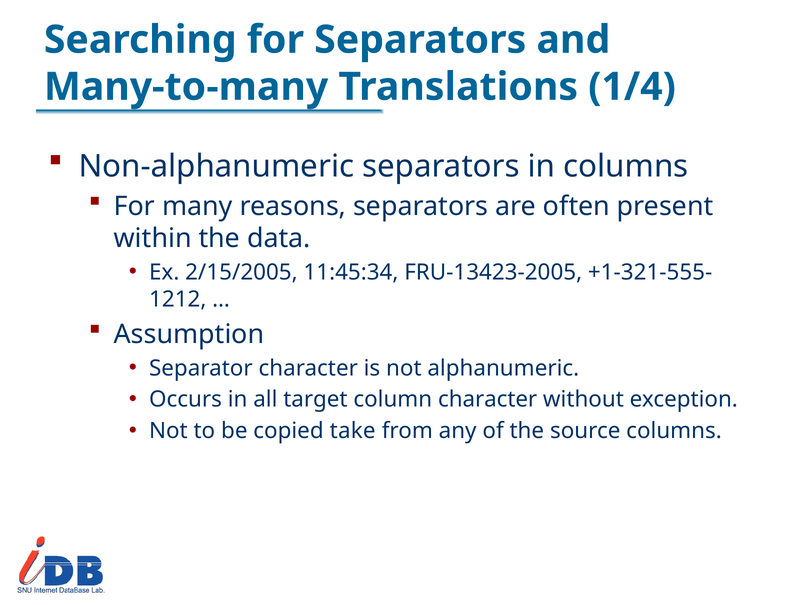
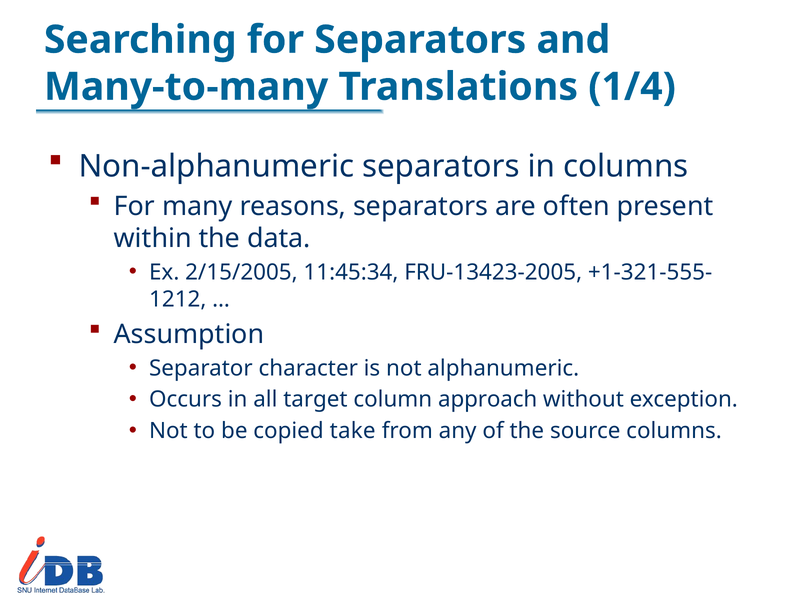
column character: character -> approach (488, 399)
